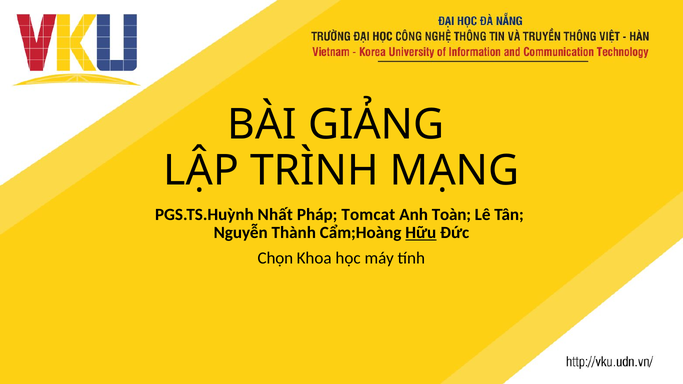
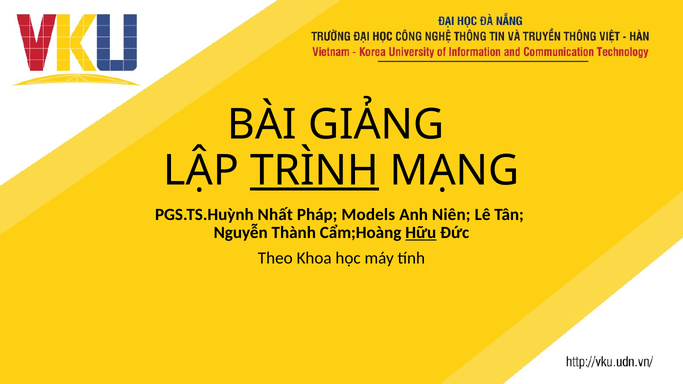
TRÌNH underline: none -> present (314, 171)
Tomcat: Tomcat -> Models (368, 214)
Toàn: Toàn -> Niên (451, 214)
Chọn: Chọn -> Theo (275, 258)
